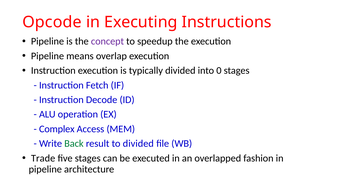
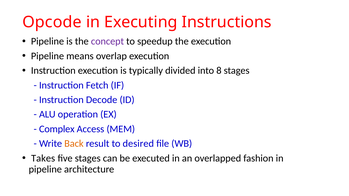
0: 0 -> 8 (219, 71)
Back colour: green -> orange (74, 144)
to divided: divided -> desired (138, 144)
Trade: Trade -> Takes (43, 158)
